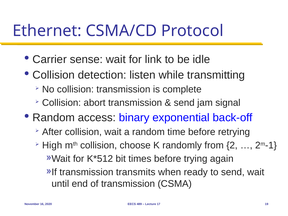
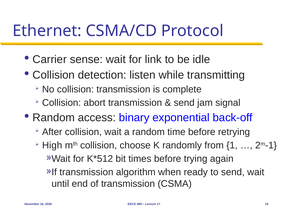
2: 2 -> 1 (232, 145)
transmits: transmits -> algorithm (136, 172)
